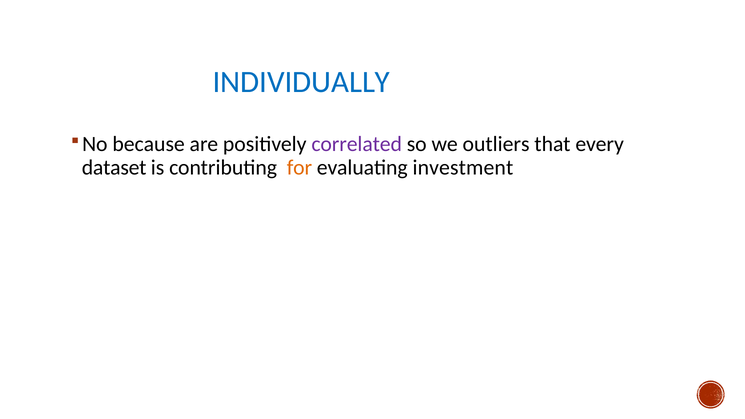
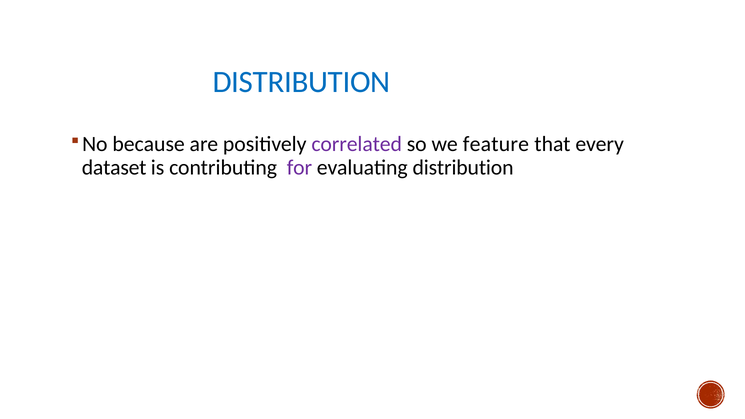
INDIVIDUALLY: INDIVIDUALLY -> DISTRIBUTION (301, 82)
outliers: outliers -> feature (496, 144)
for colour: orange -> purple (299, 168)
evaluating investment: investment -> distribution (463, 168)
